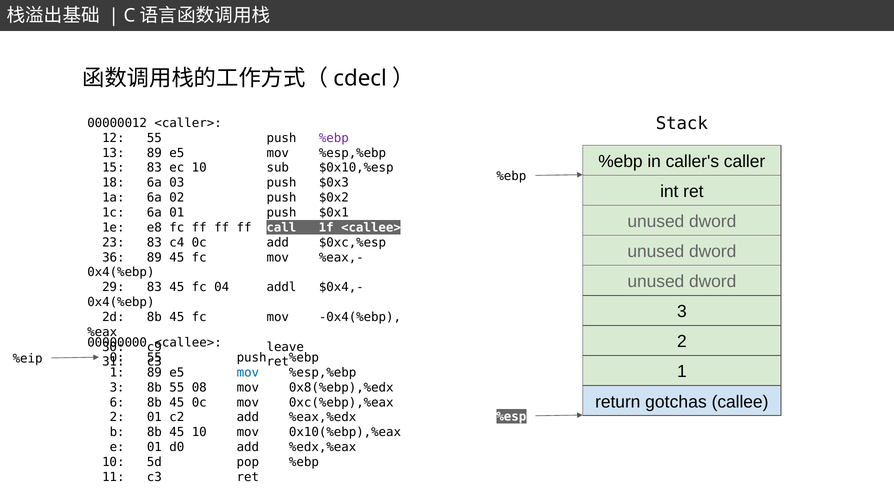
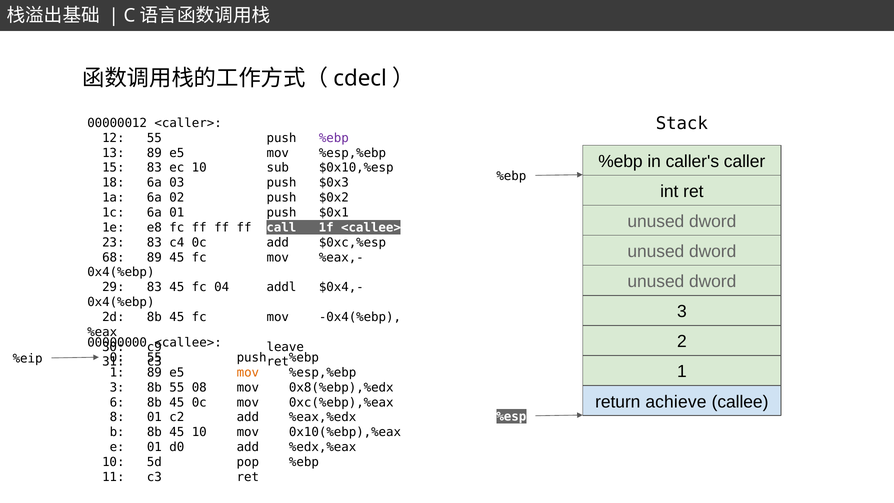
36: 36 -> 68 (113, 257)
mov colour: blue -> orange (248, 372)
gotchas: gotchas -> achieve (676, 402)
2: 2 -> 8 (117, 417)
